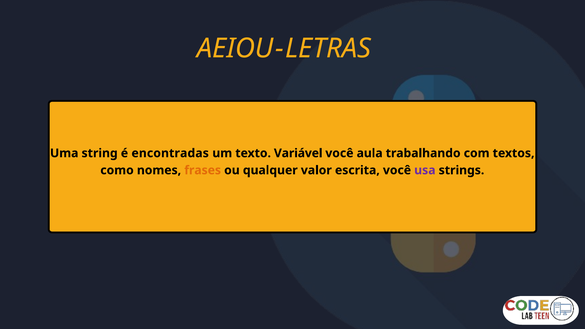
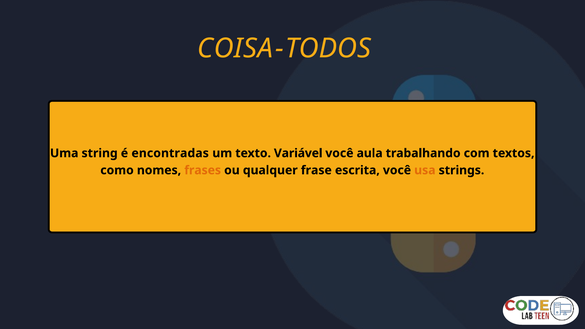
AEIOU: AEIOU -> COISA (235, 48)
LETRAS: LETRAS -> TODOS (328, 48)
valor: valor -> frase (316, 170)
usa colour: purple -> orange (425, 170)
